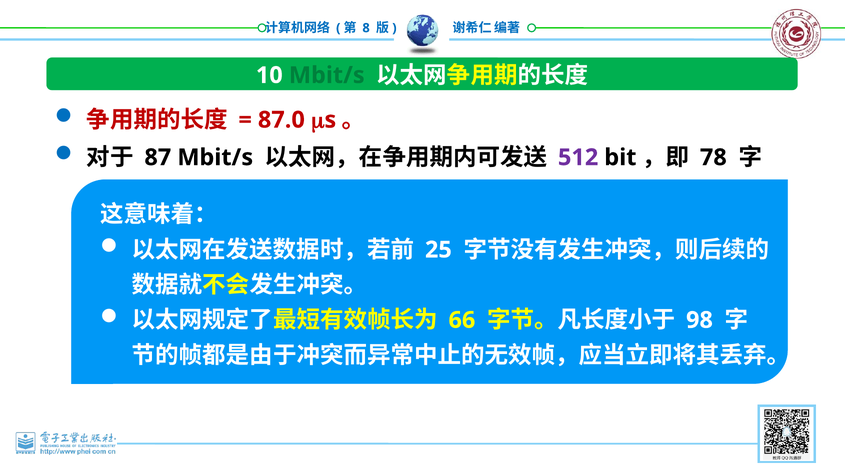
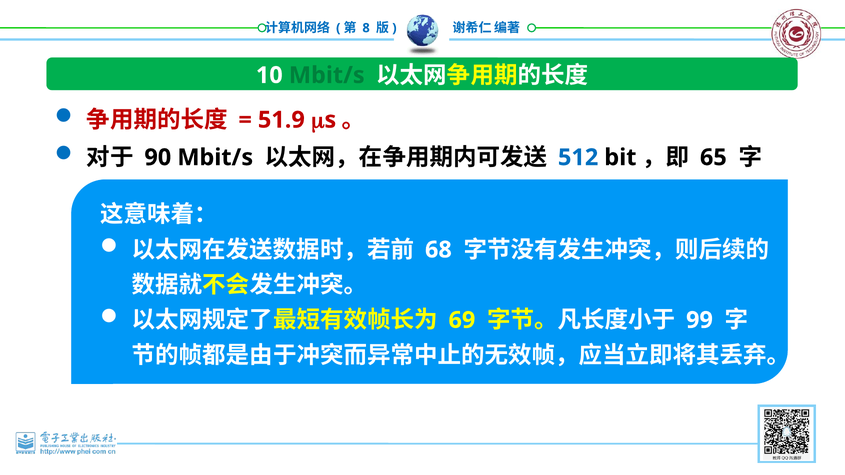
87.0: 87.0 -> 51.9 (281, 120)
87: 87 -> 90 (158, 158)
512 colour: purple -> blue (578, 158)
78: 78 -> 65 (713, 158)
25: 25 -> 68 (438, 250)
66: 66 -> 69 (462, 320)
98: 98 -> 99 (699, 320)
